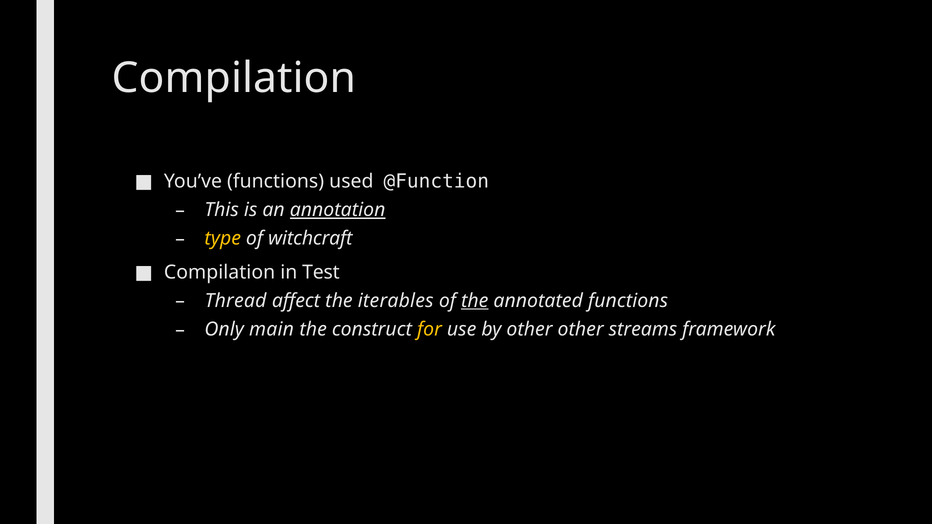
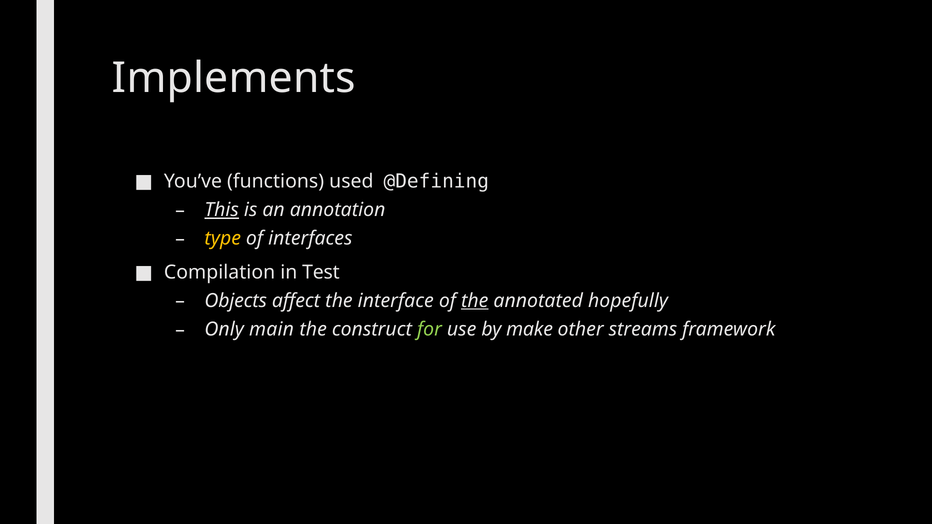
Compilation: Compilation -> Implements (234, 78)
@Function: @Function -> @Defining (436, 181)
This underline: none -> present (222, 210)
annotation underline: present -> none (338, 210)
witchcraft: witchcraft -> interfaces (310, 239)
Thread: Thread -> Objects (236, 301)
iterables: iterables -> interface (396, 301)
annotated functions: functions -> hopefully (628, 301)
for colour: yellow -> light green (429, 330)
by other: other -> make (530, 330)
